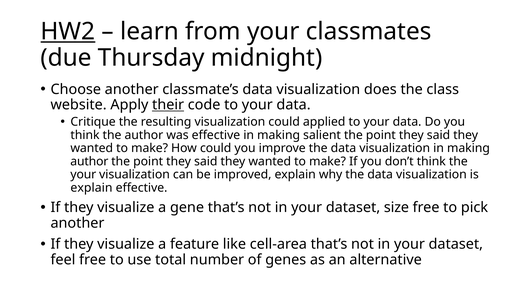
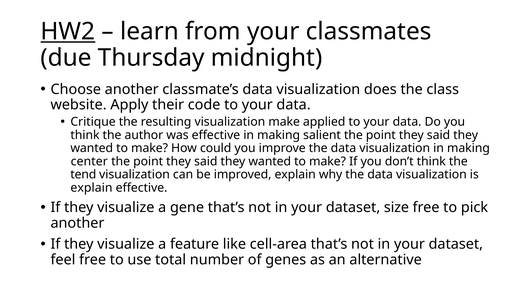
their underline: present -> none (168, 105)
visualization could: could -> make (284, 122)
author: author -> center (89, 162)
your: your -> tend (83, 175)
